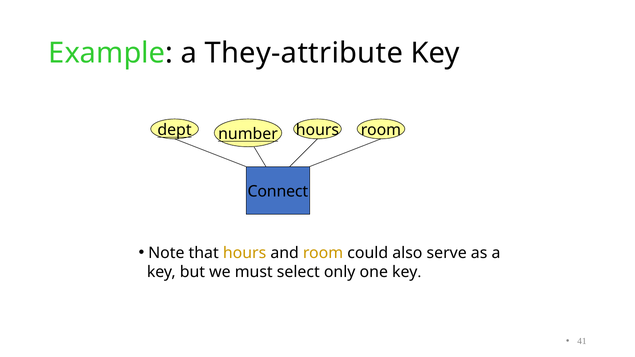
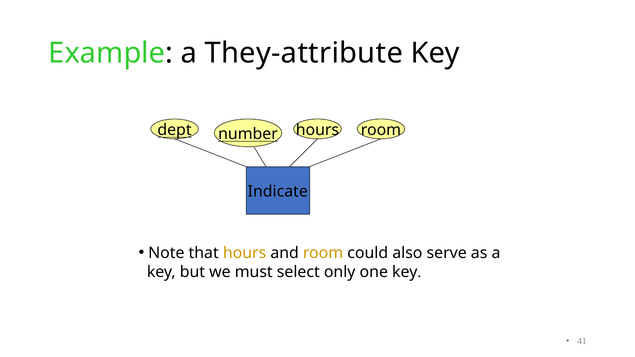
Connect: Connect -> Indicate (278, 192)
